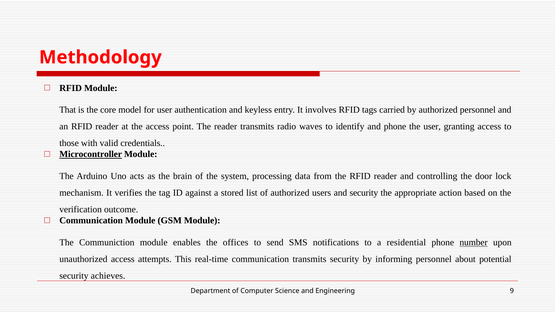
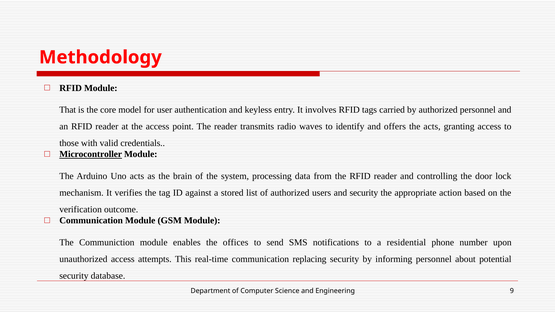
and phone: phone -> offers (395, 127)
the user: user -> acts (432, 127)
number underline: present -> none (474, 243)
communication transmits: transmits -> replacing (310, 259)
achieves: achieves -> database (108, 276)
